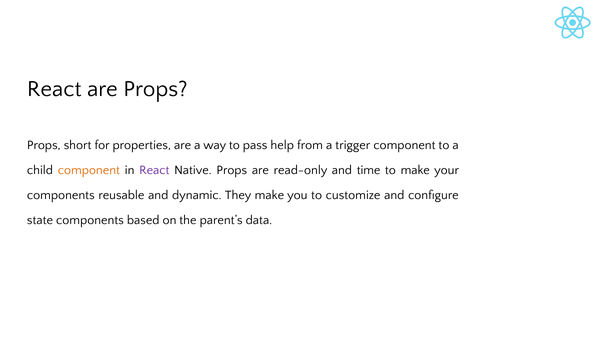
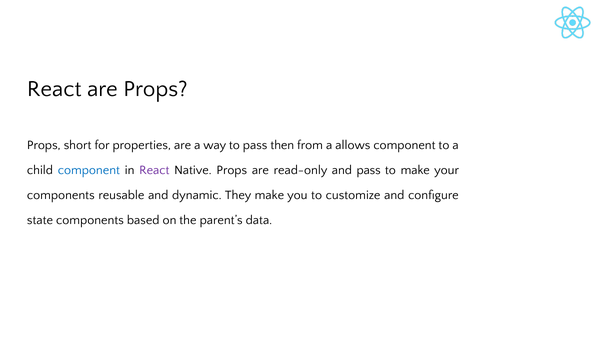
help: help -> then (282, 146)
trigger: trigger -> allows (353, 146)
component colour: orange -> blue (89, 170)
and time: time -> pass (369, 170)
